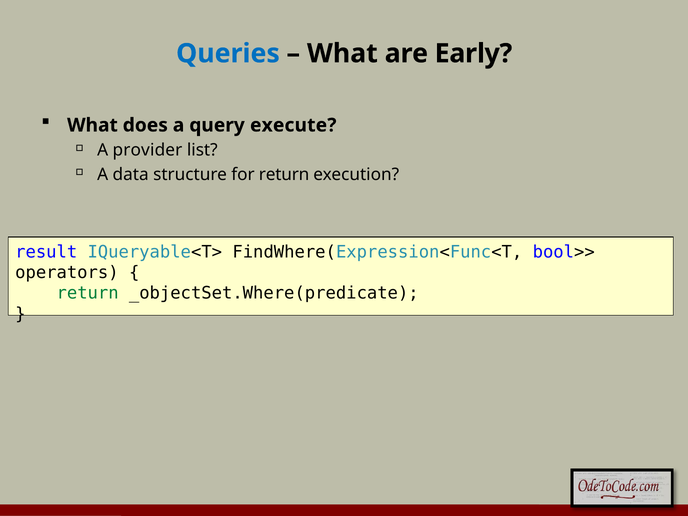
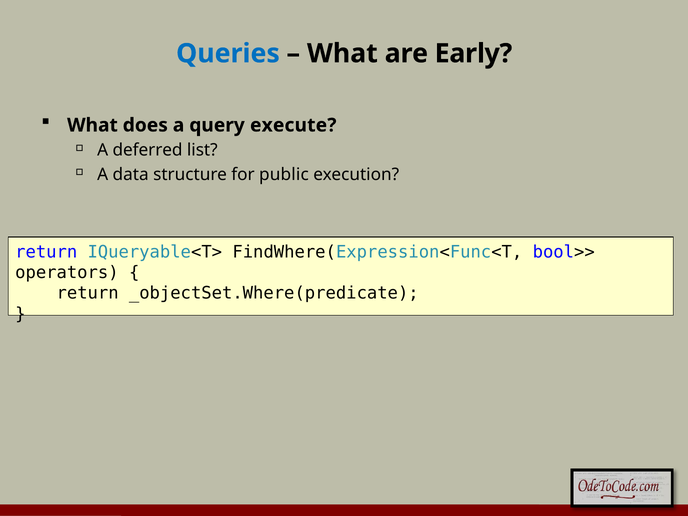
provider: provider -> deferred (148, 150)
for return: return -> public (284, 174)
result: result -> return (46, 252)
return colour: green -> black (88, 293)
